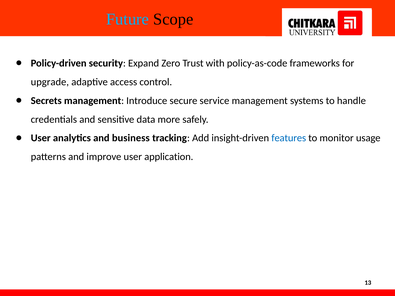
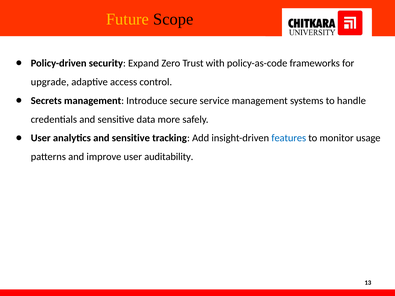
Future colour: light blue -> yellow (128, 19)
analytics and business: business -> sensitive (131, 138)
application: application -> auditability (169, 157)
